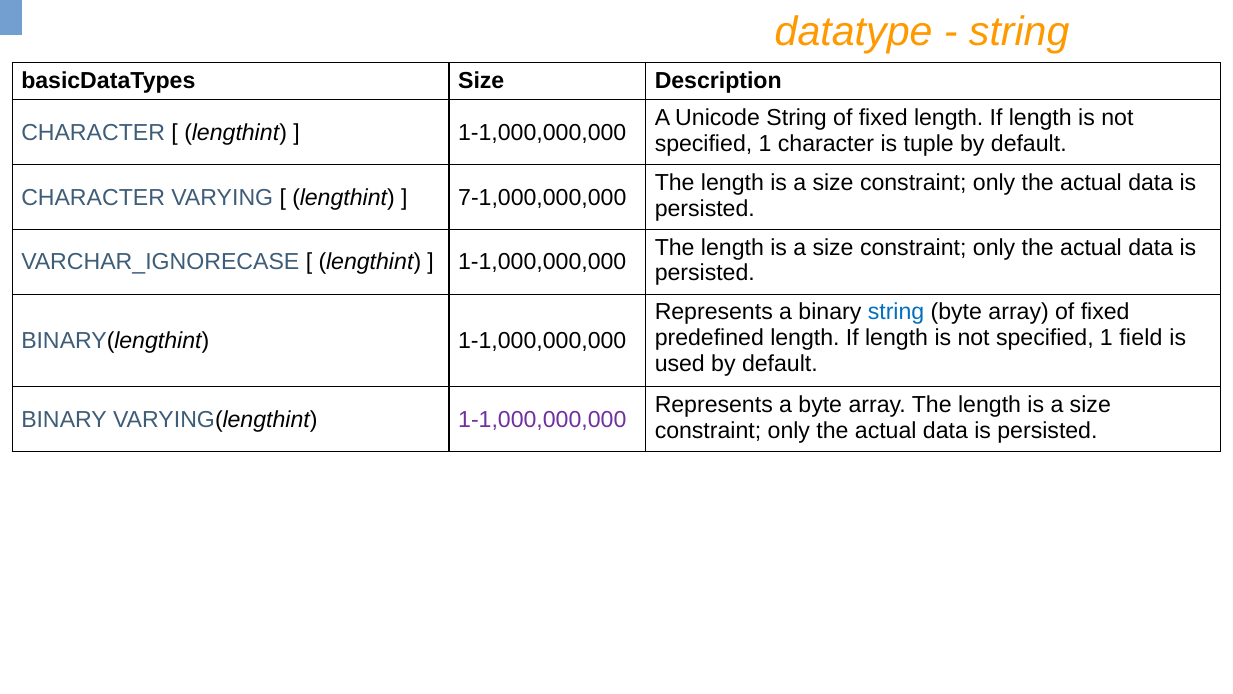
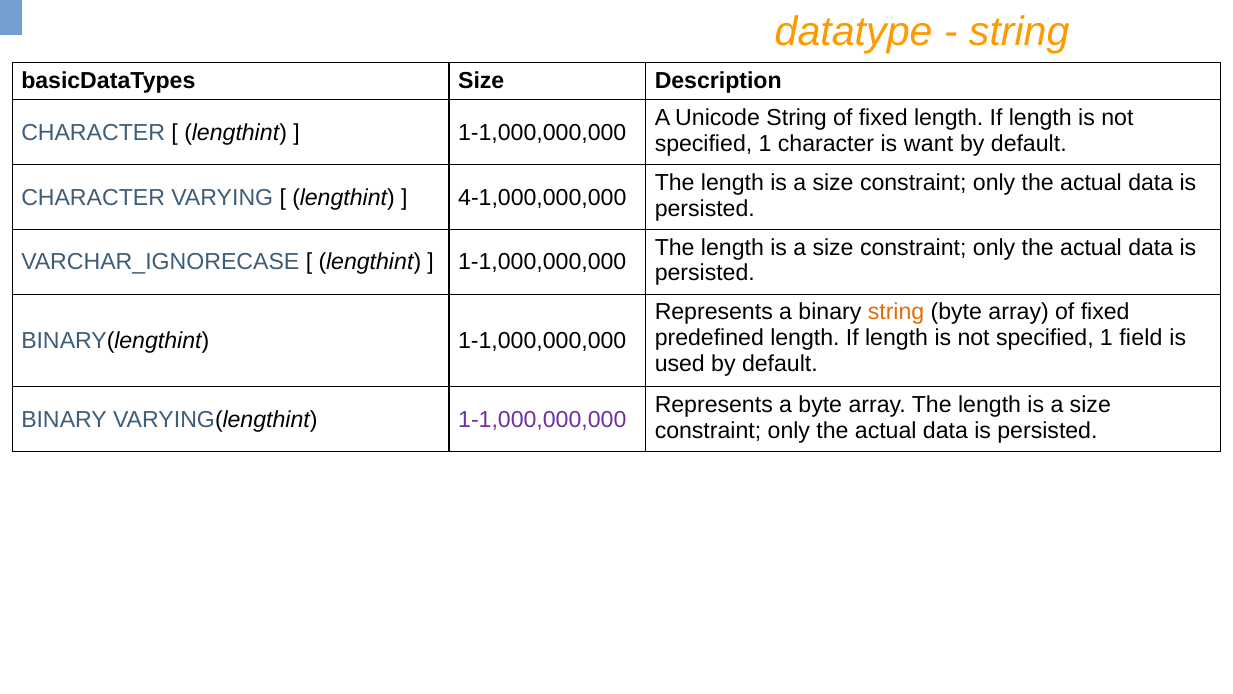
tuple: tuple -> want (929, 144)
7-1,000,000,000: 7-1,000,000,000 -> 4-1,000,000,000 (542, 197)
string colour: blue -> orange (896, 312)
